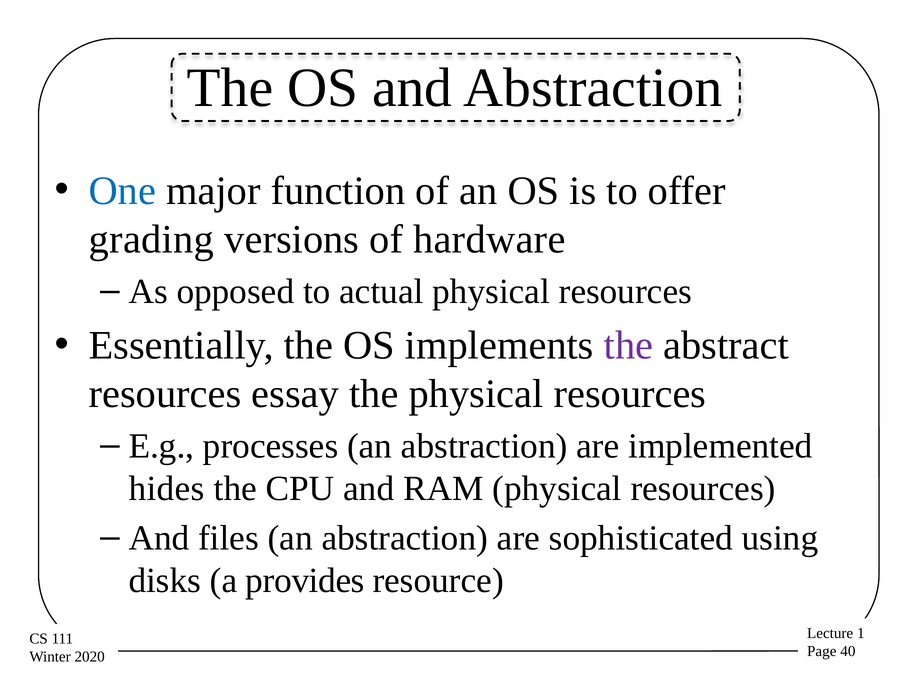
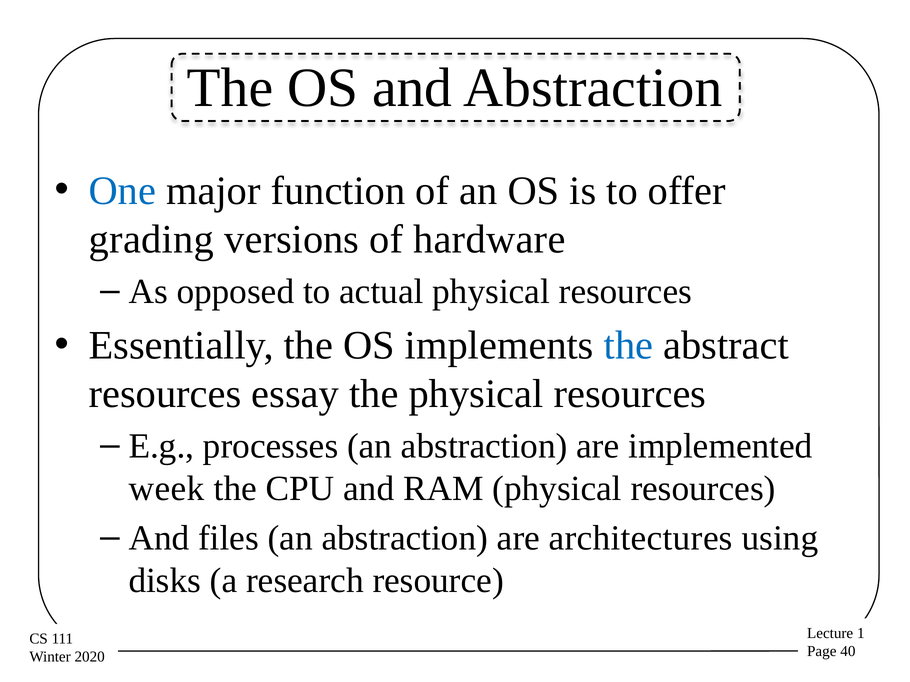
the colour: purple -> blue (628, 346)
hides: hides -> week (167, 489)
sophisticated: sophisticated -> architectures (641, 539)
provides: provides -> research (305, 581)
